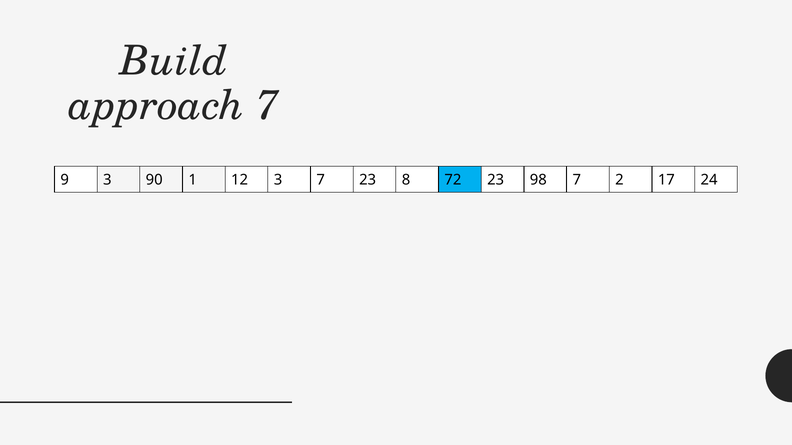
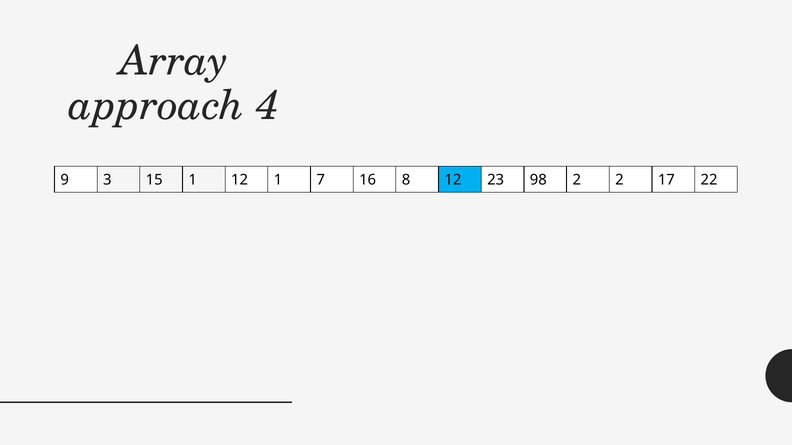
Build: Build -> Array (174, 61)
approach 7: 7 -> 4 (268, 106)
90: 90 -> 15 (154, 180)
12 3: 3 -> 1 (278, 180)
7 23: 23 -> 16 (368, 180)
8 72: 72 -> 12 (453, 180)
98 7: 7 -> 2 (577, 180)
24: 24 -> 22 (709, 180)
